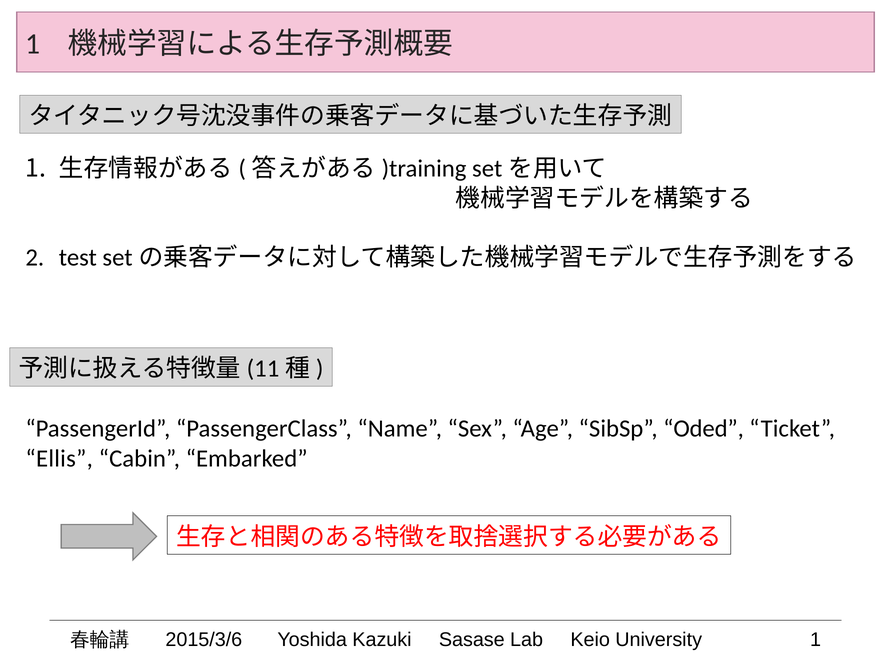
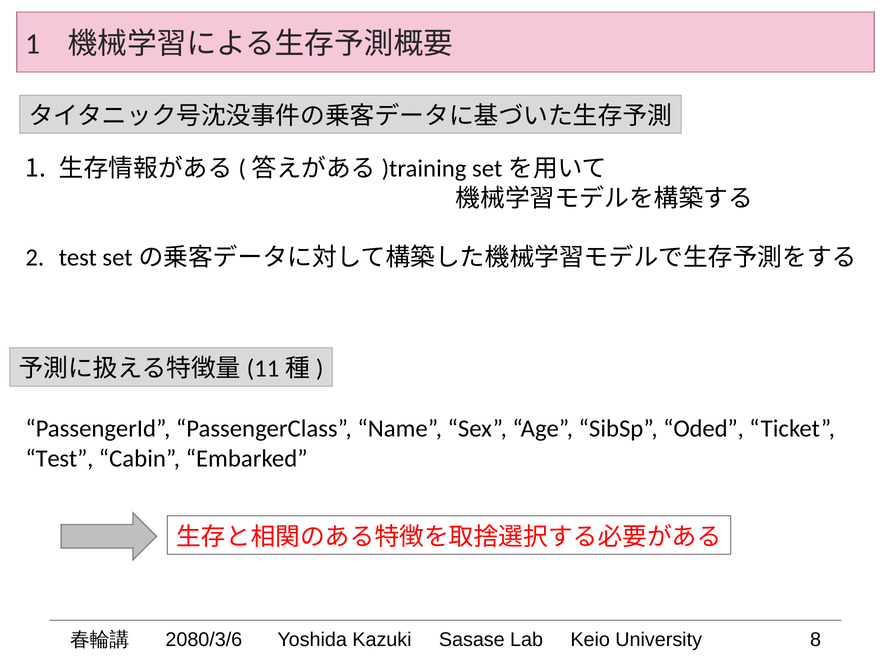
Ellis: Ellis -> Test (59, 459)
2015/3/6: 2015/3/6 -> 2080/3/6 (204, 640)
University 1: 1 -> 8 (816, 640)
